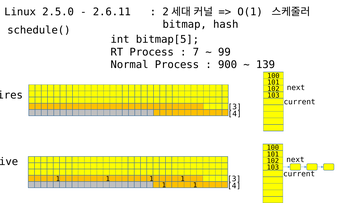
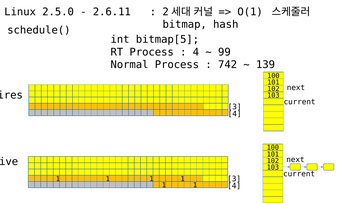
7: 7 -> 4 (196, 52)
900: 900 -> 742 (228, 65)
